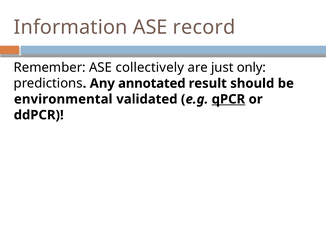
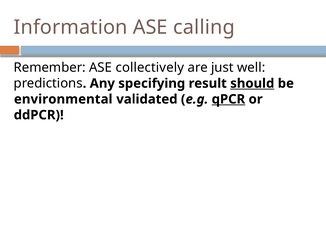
record: record -> calling (204, 27)
only: only -> well (251, 67)
annotated: annotated -> specifying (152, 83)
should underline: none -> present (252, 83)
